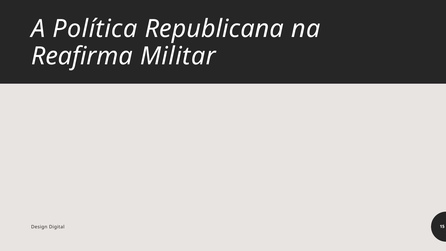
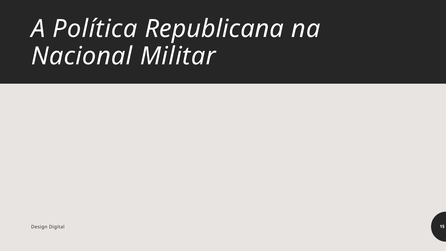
Reafirma: Reafirma -> Nacional (82, 56)
